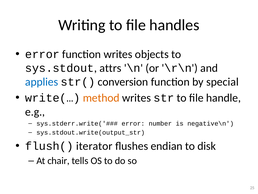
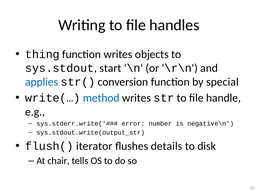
error: error -> thing (42, 54)
attrs: attrs -> start (110, 68)
method colour: orange -> blue (101, 98)
endian: endian -> details (167, 146)
